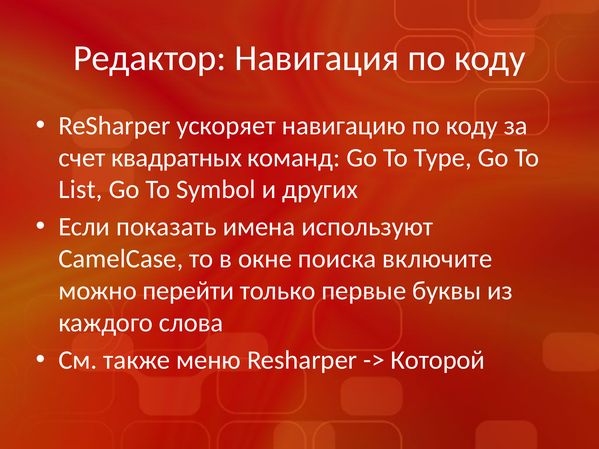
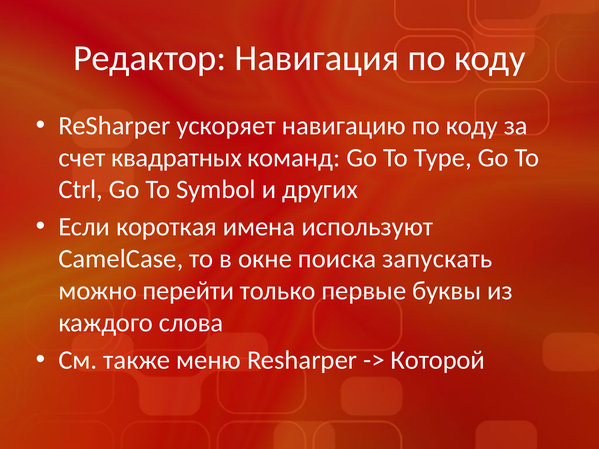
List: List -> Ctrl (81, 190)
показать: показать -> короткая (166, 227)
включите: включите -> запускать (437, 259)
